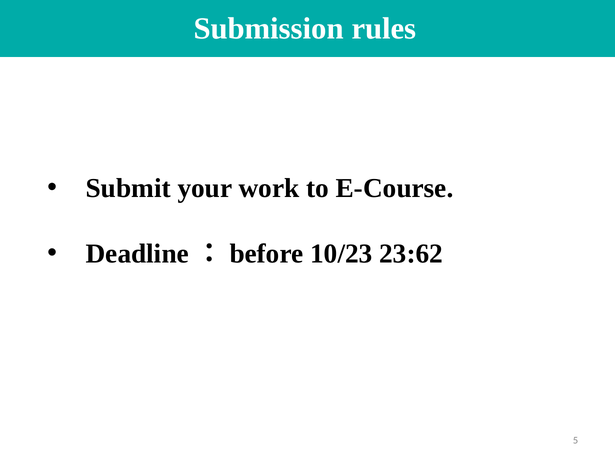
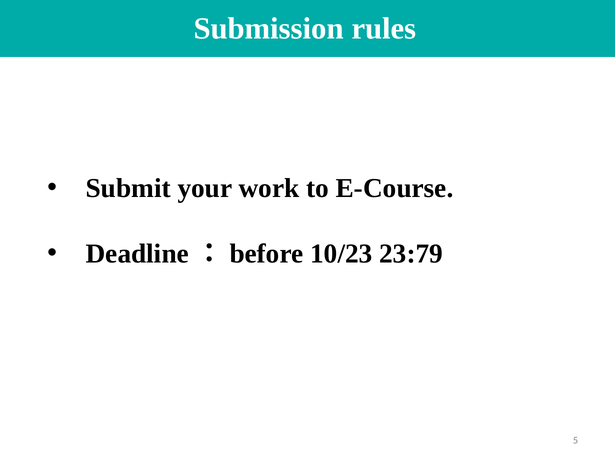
23:62: 23:62 -> 23:79 (411, 254)
